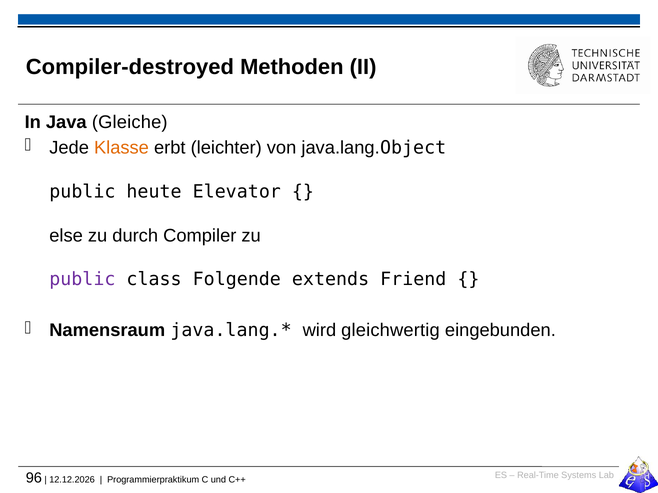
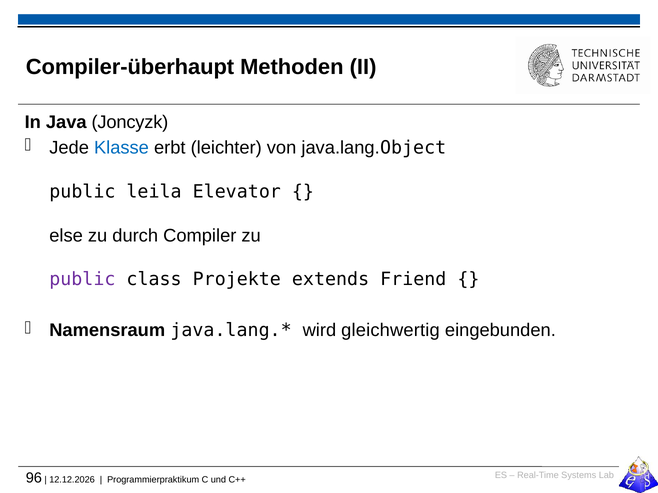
Compiler-destroyed: Compiler-destroyed -> Compiler-überhaupt (130, 67)
Gleiche: Gleiche -> Joncyzk (130, 122)
Klasse colour: orange -> blue (121, 148)
heute: heute -> leila (154, 192)
Folgende: Folgende -> Projekte (237, 280)
